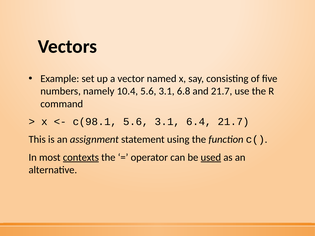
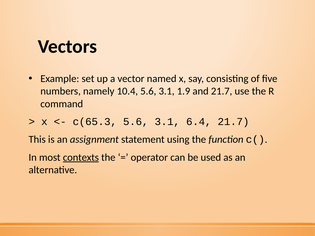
6.8: 6.8 -> 1.9 (184, 91)
c(98.1: c(98.1 -> c(65.3 (95, 122)
used underline: present -> none (211, 158)
